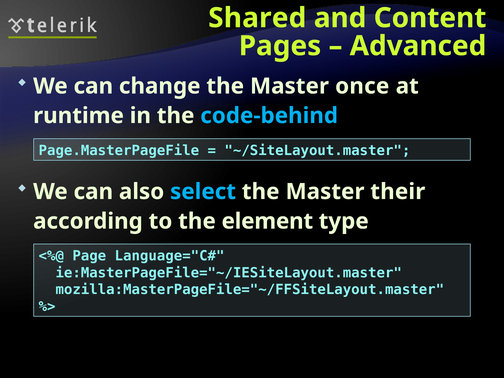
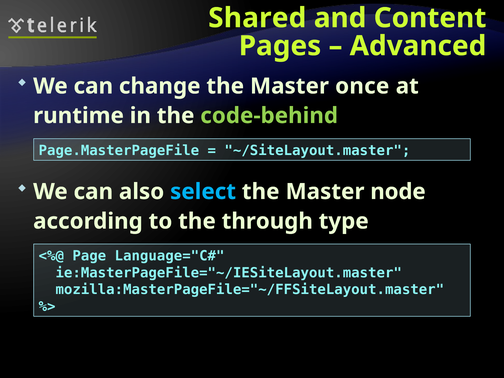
code-behind colour: light blue -> light green (269, 116)
their: their -> node (398, 192)
element: element -> through (267, 221)
